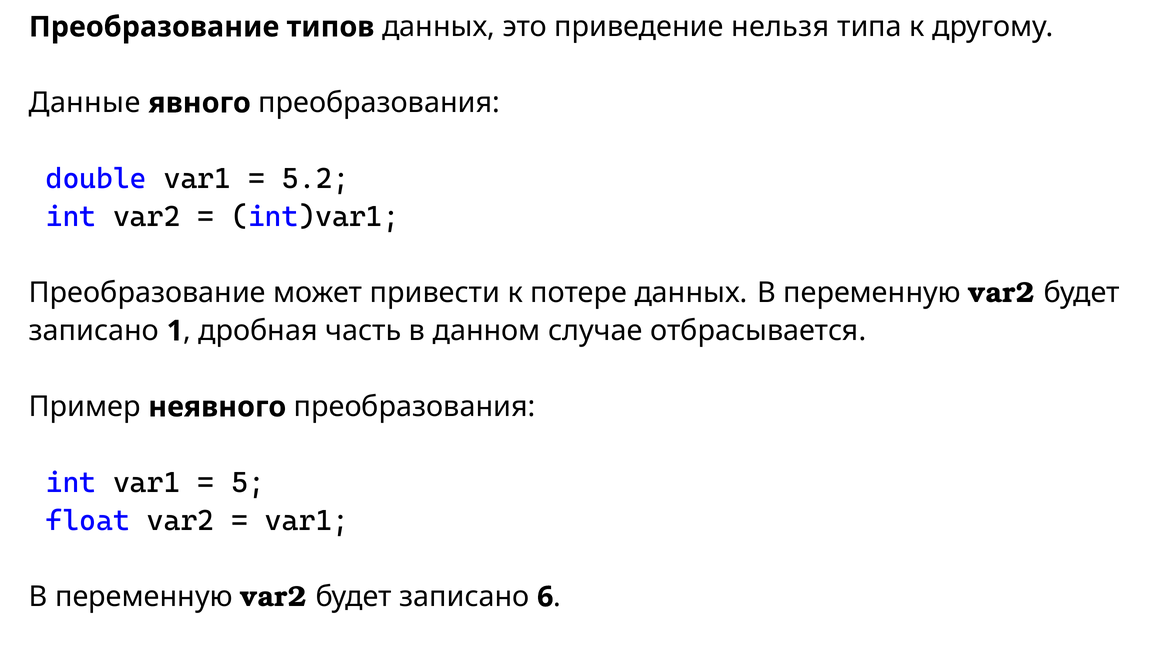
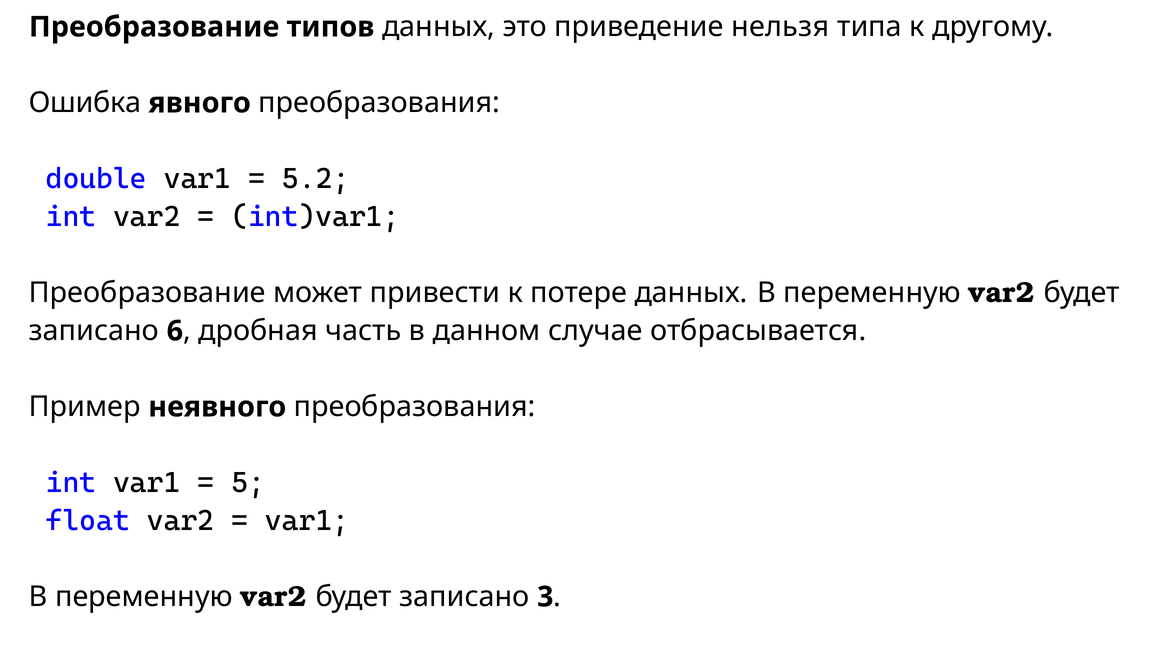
Данные: Данные -> Ошибка (85, 103)
1: 1 -> 6 (175, 331)
6: 6 -> 3 (545, 597)
